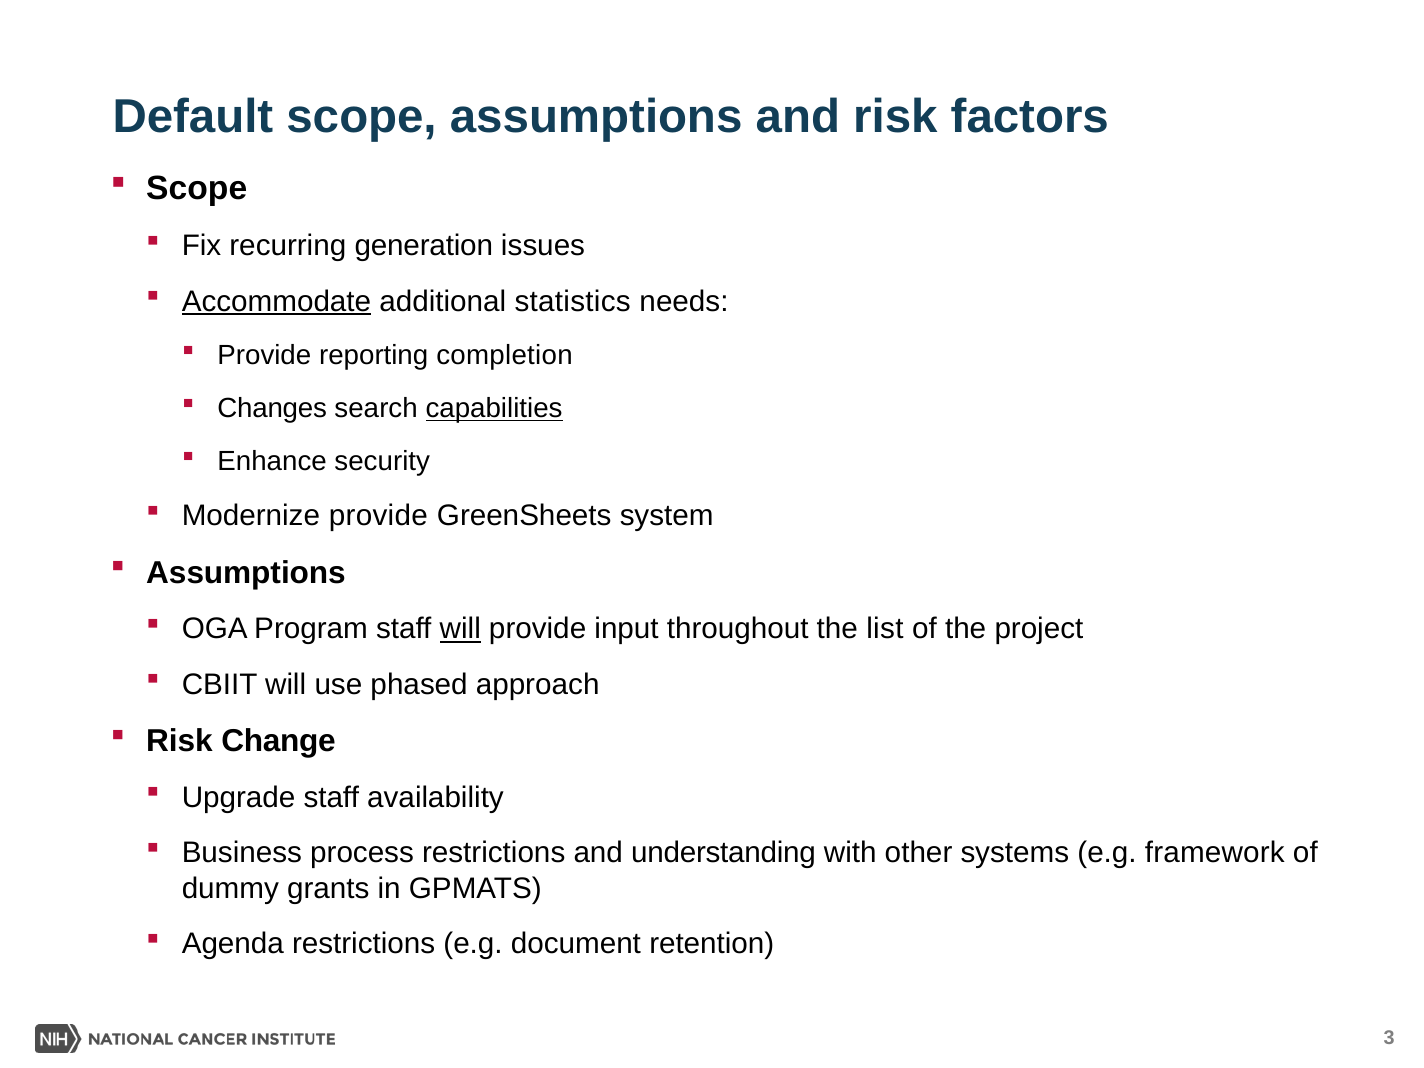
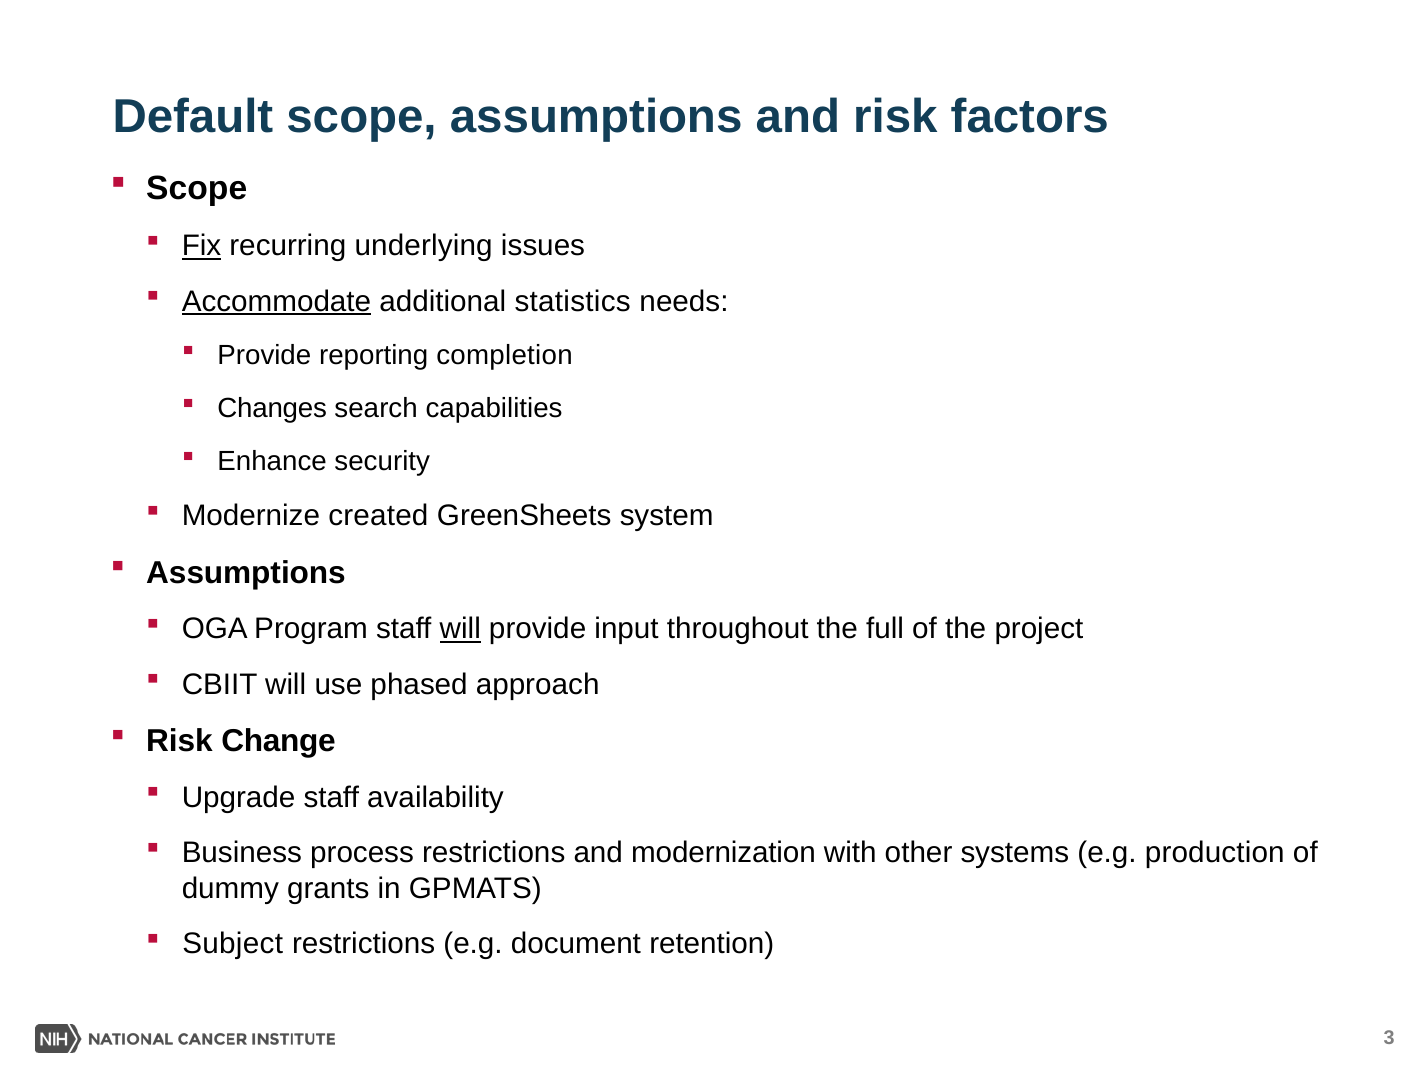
Fix underline: none -> present (202, 246)
generation: generation -> underlying (424, 246)
capabilities underline: present -> none (494, 409)
Modernize provide: provide -> created (378, 516)
list: list -> full (885, 629)
understanding: understanding -> modernization (723, 853)
framework: framework -> production (1215, 853)
Agenda: Agenda -> Subject (233, 944)
